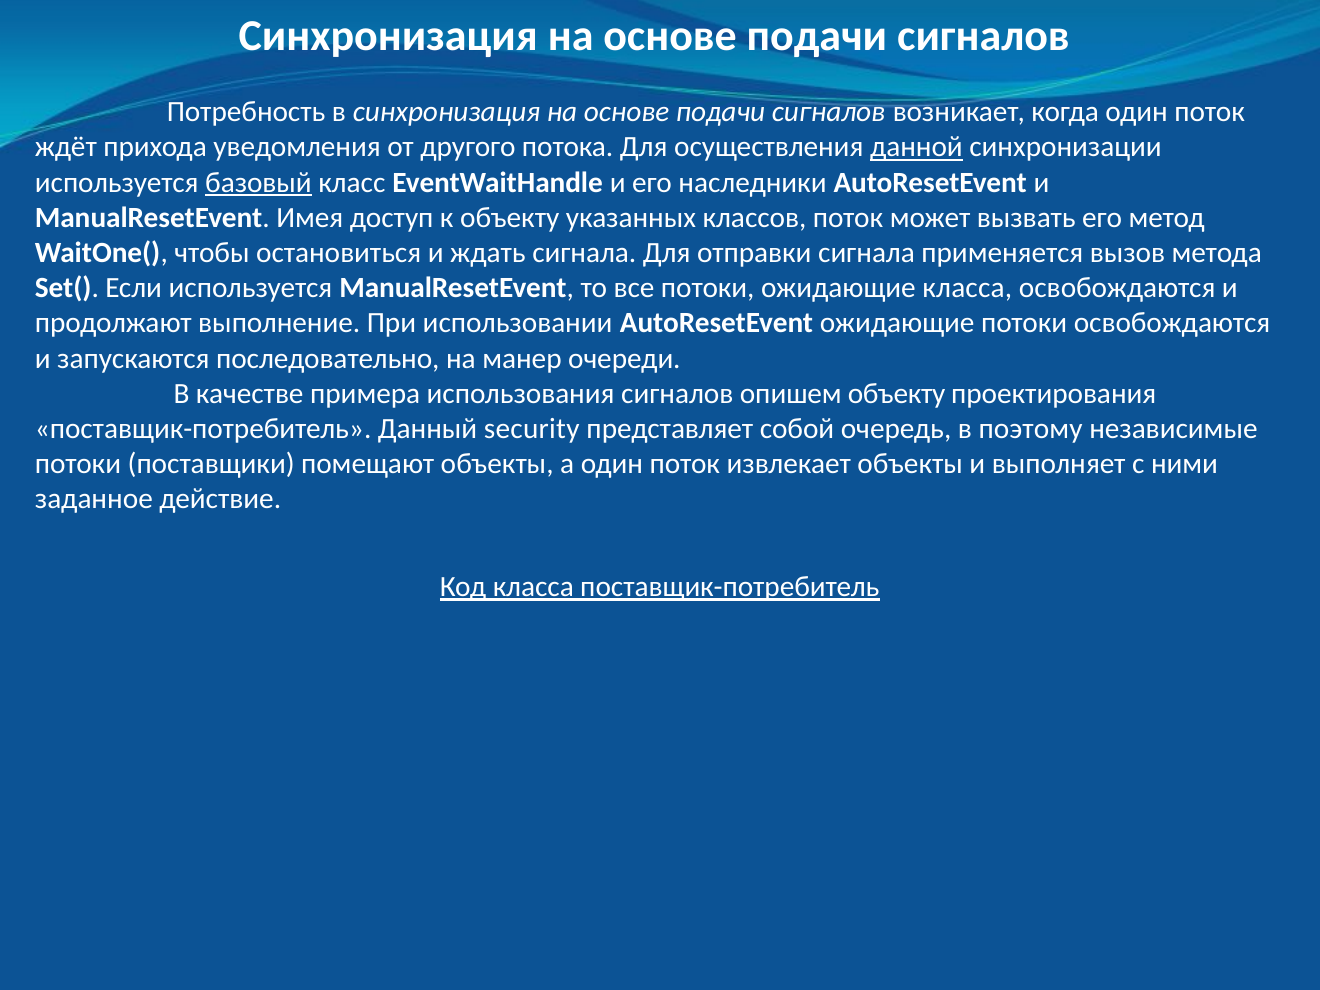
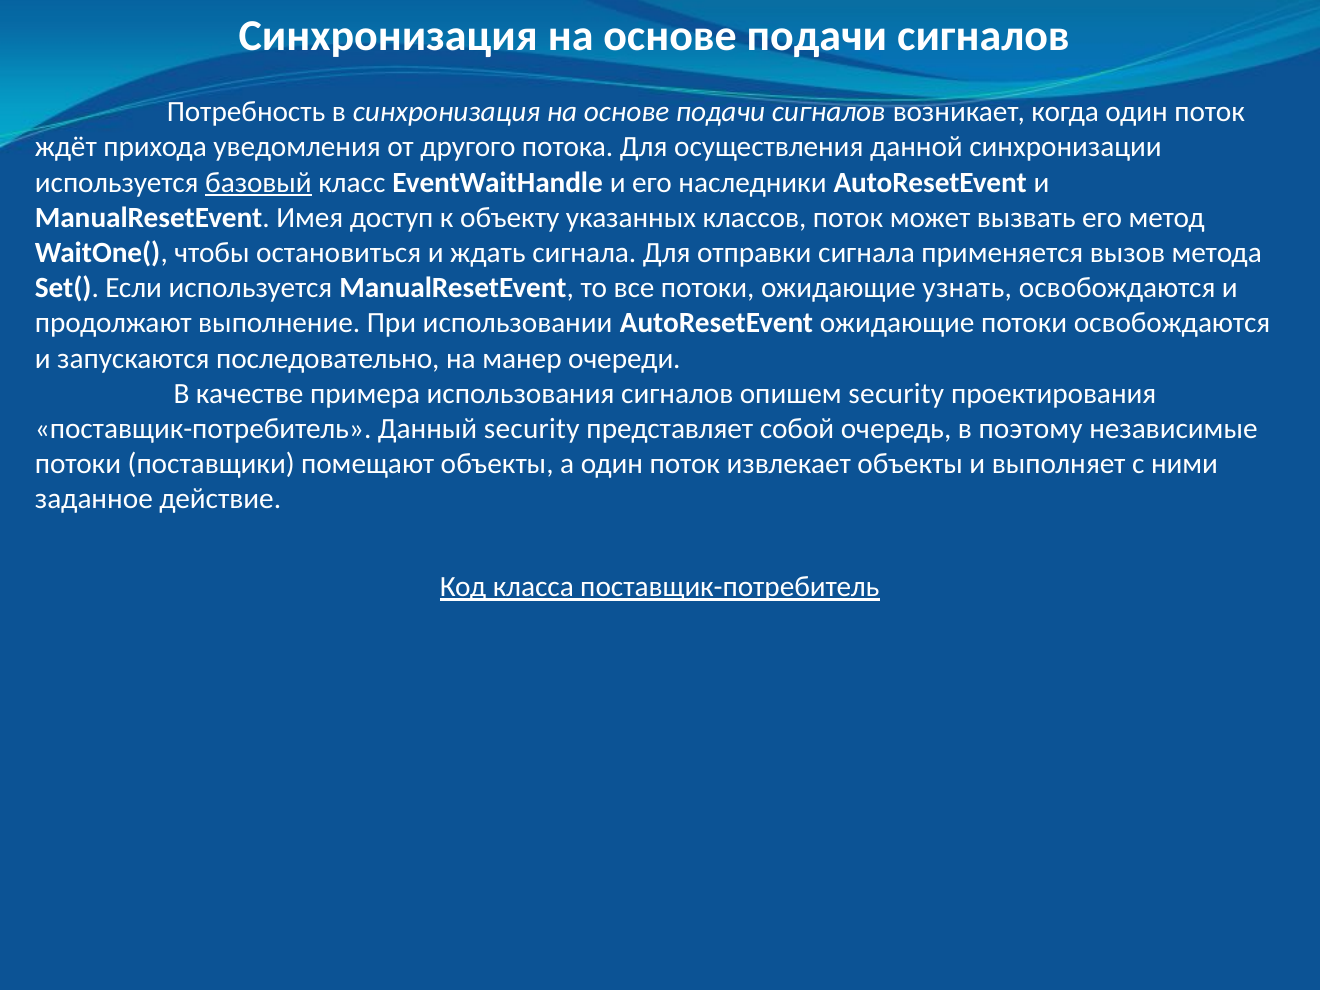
данной underline: present -> none (916, 147)
ожидающие класса: класса -> узнать (967, 288)
опишем объекту: объекту -> security (896, 394)
